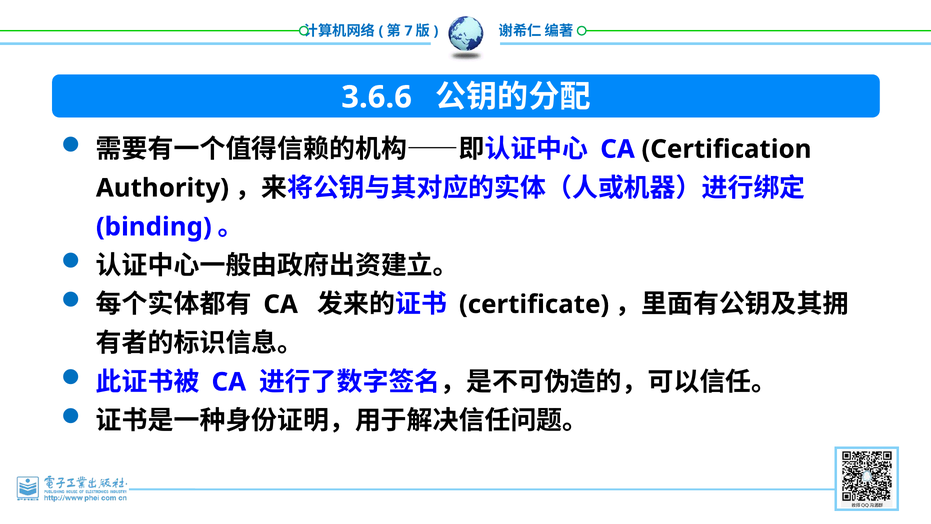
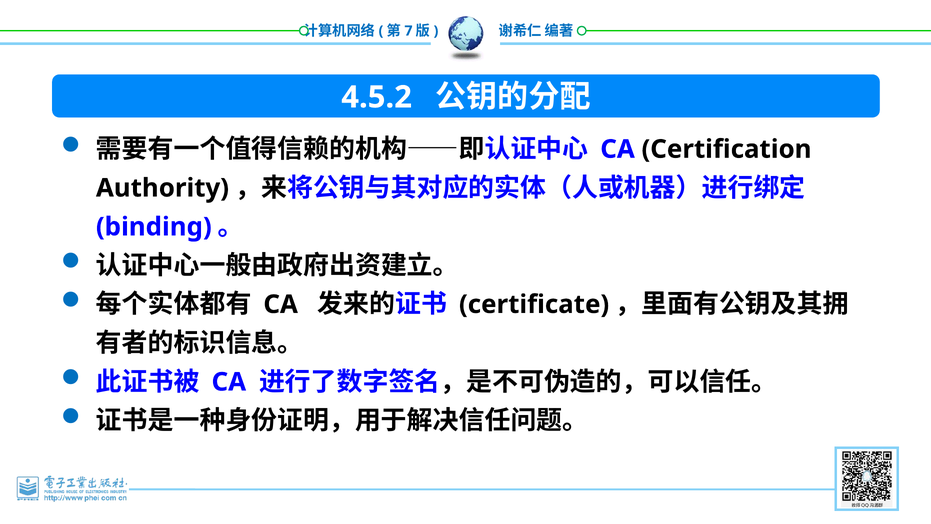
3.6.6: 3.6.6 -> 4.5.2 (377, 97)
